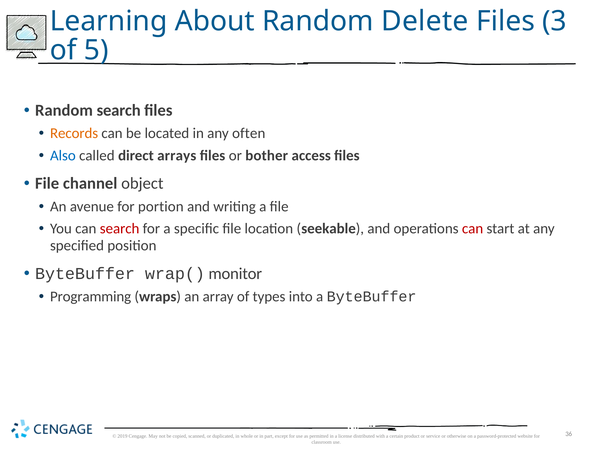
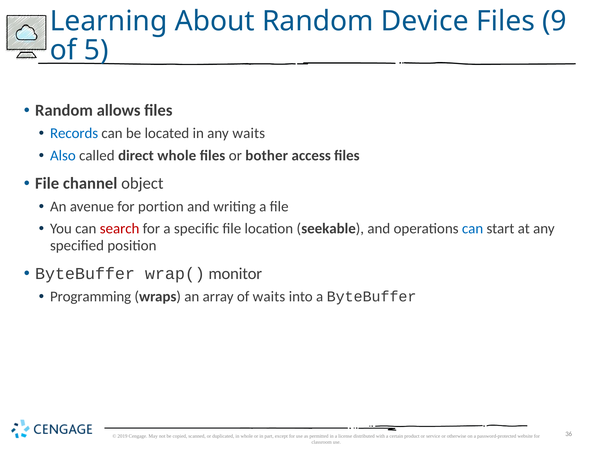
Delete: Delete -> Device (425, 21)
3: 3 -> 9 (554, 21)
Random search: search -> allows (119, 110)
Records colour: orange -> blue (74, 133)
any often: often -> waits (249, 133)
direct arrays: arrays -> whole (177, 155)
can colour: red -> blue (473, 228)
of types: types -> waits (269, 296)
